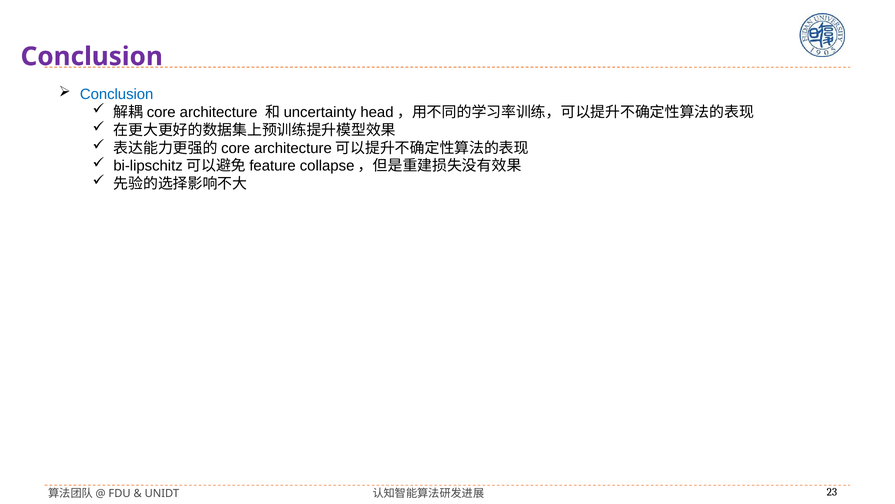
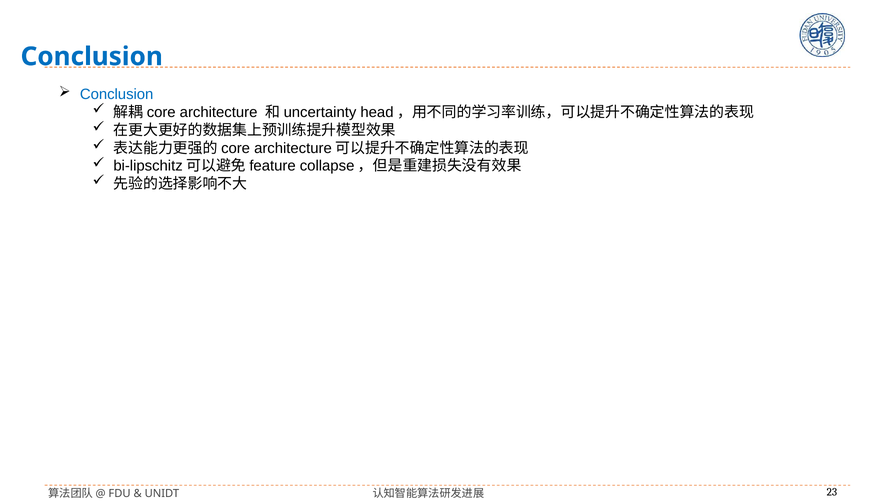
Conclusion colour: purple -> blue (92, 57)
